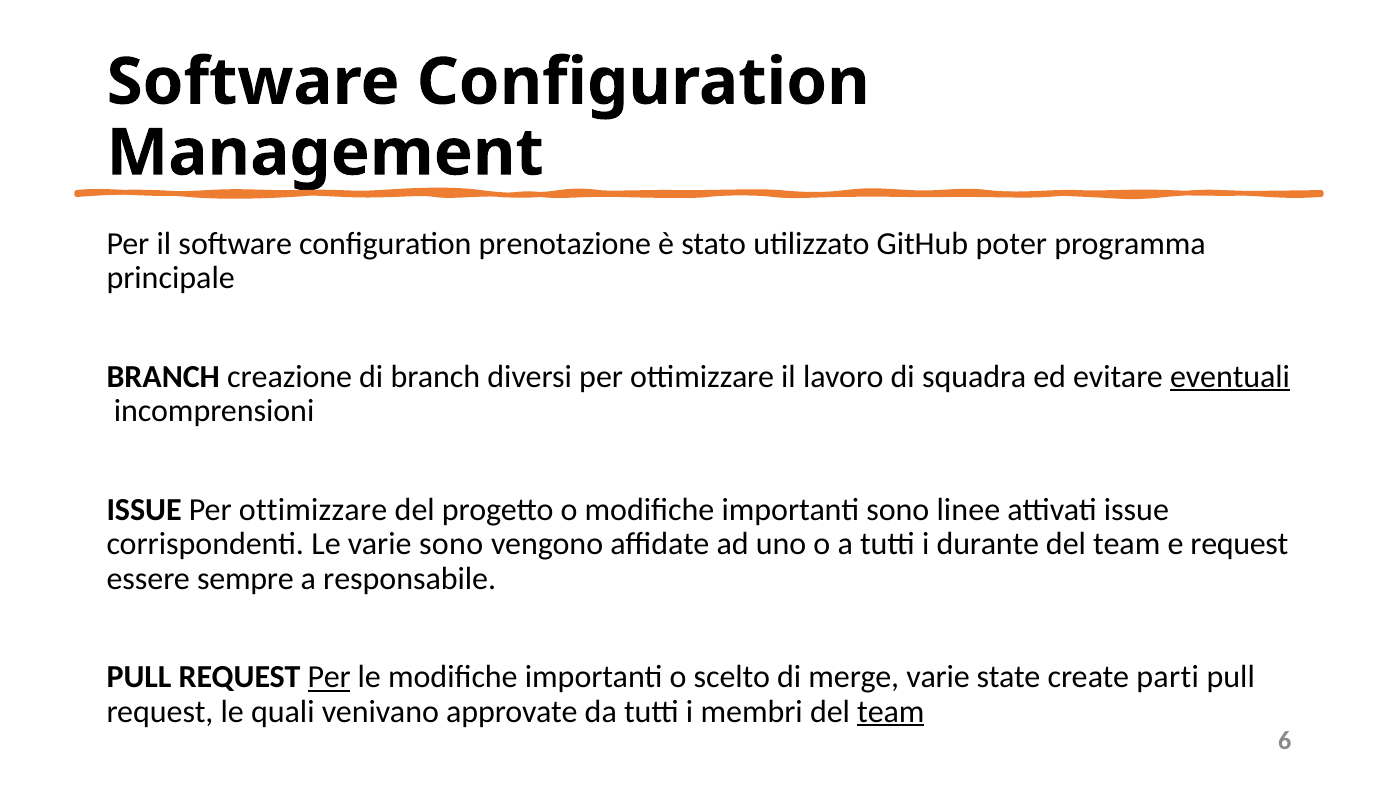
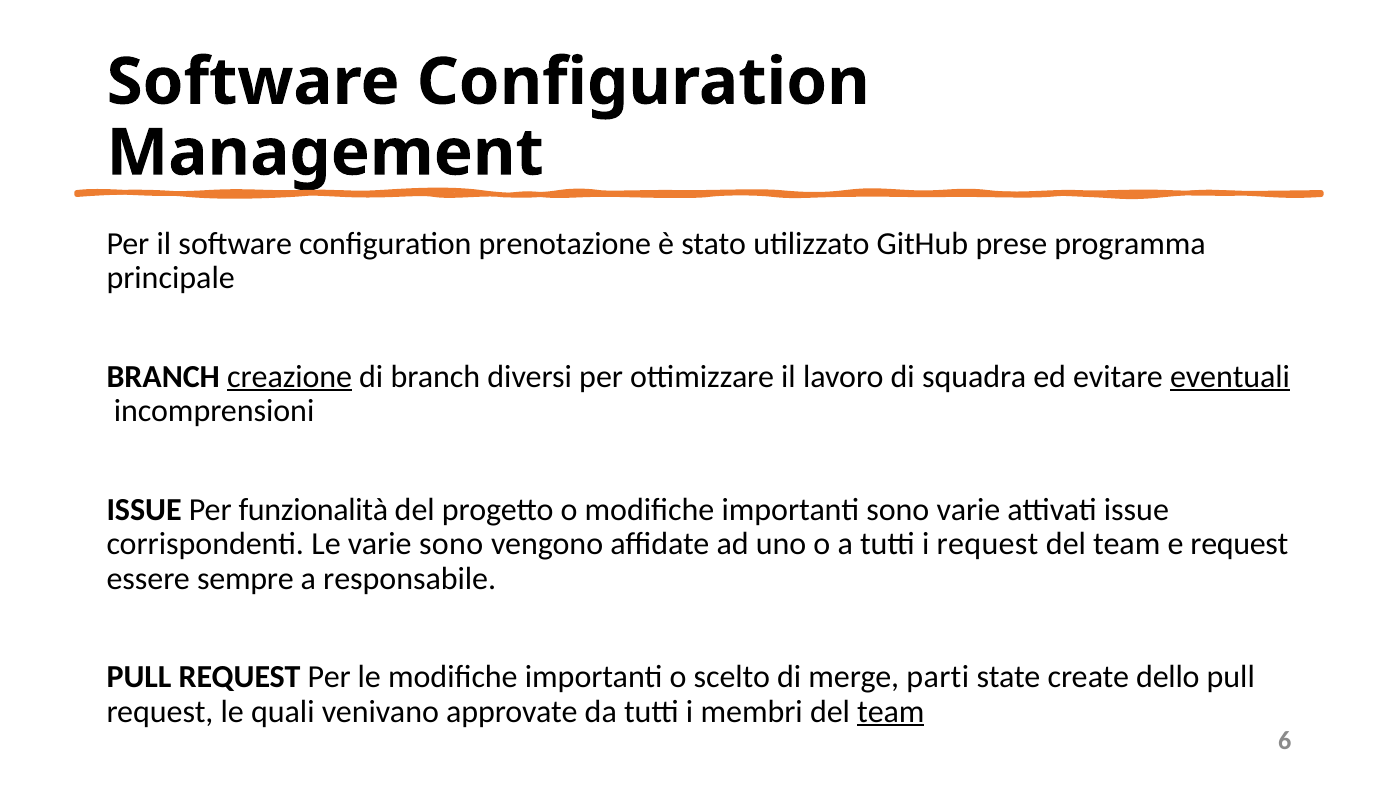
poter: poter -> prese (1011, 244)
creazione underline: none -> present (290, 376)
ISSUE Per ottimizzare: ottimizzare -> funzionalità (313, 509)
sono linee: linee -> varie (968, 509)
i durante: durante -> request (988, 544)
Per underline: present -> none (329, 676)
merge varie: varie -> parti (938, 676)
parti: parti -> dello (1168, 676)
